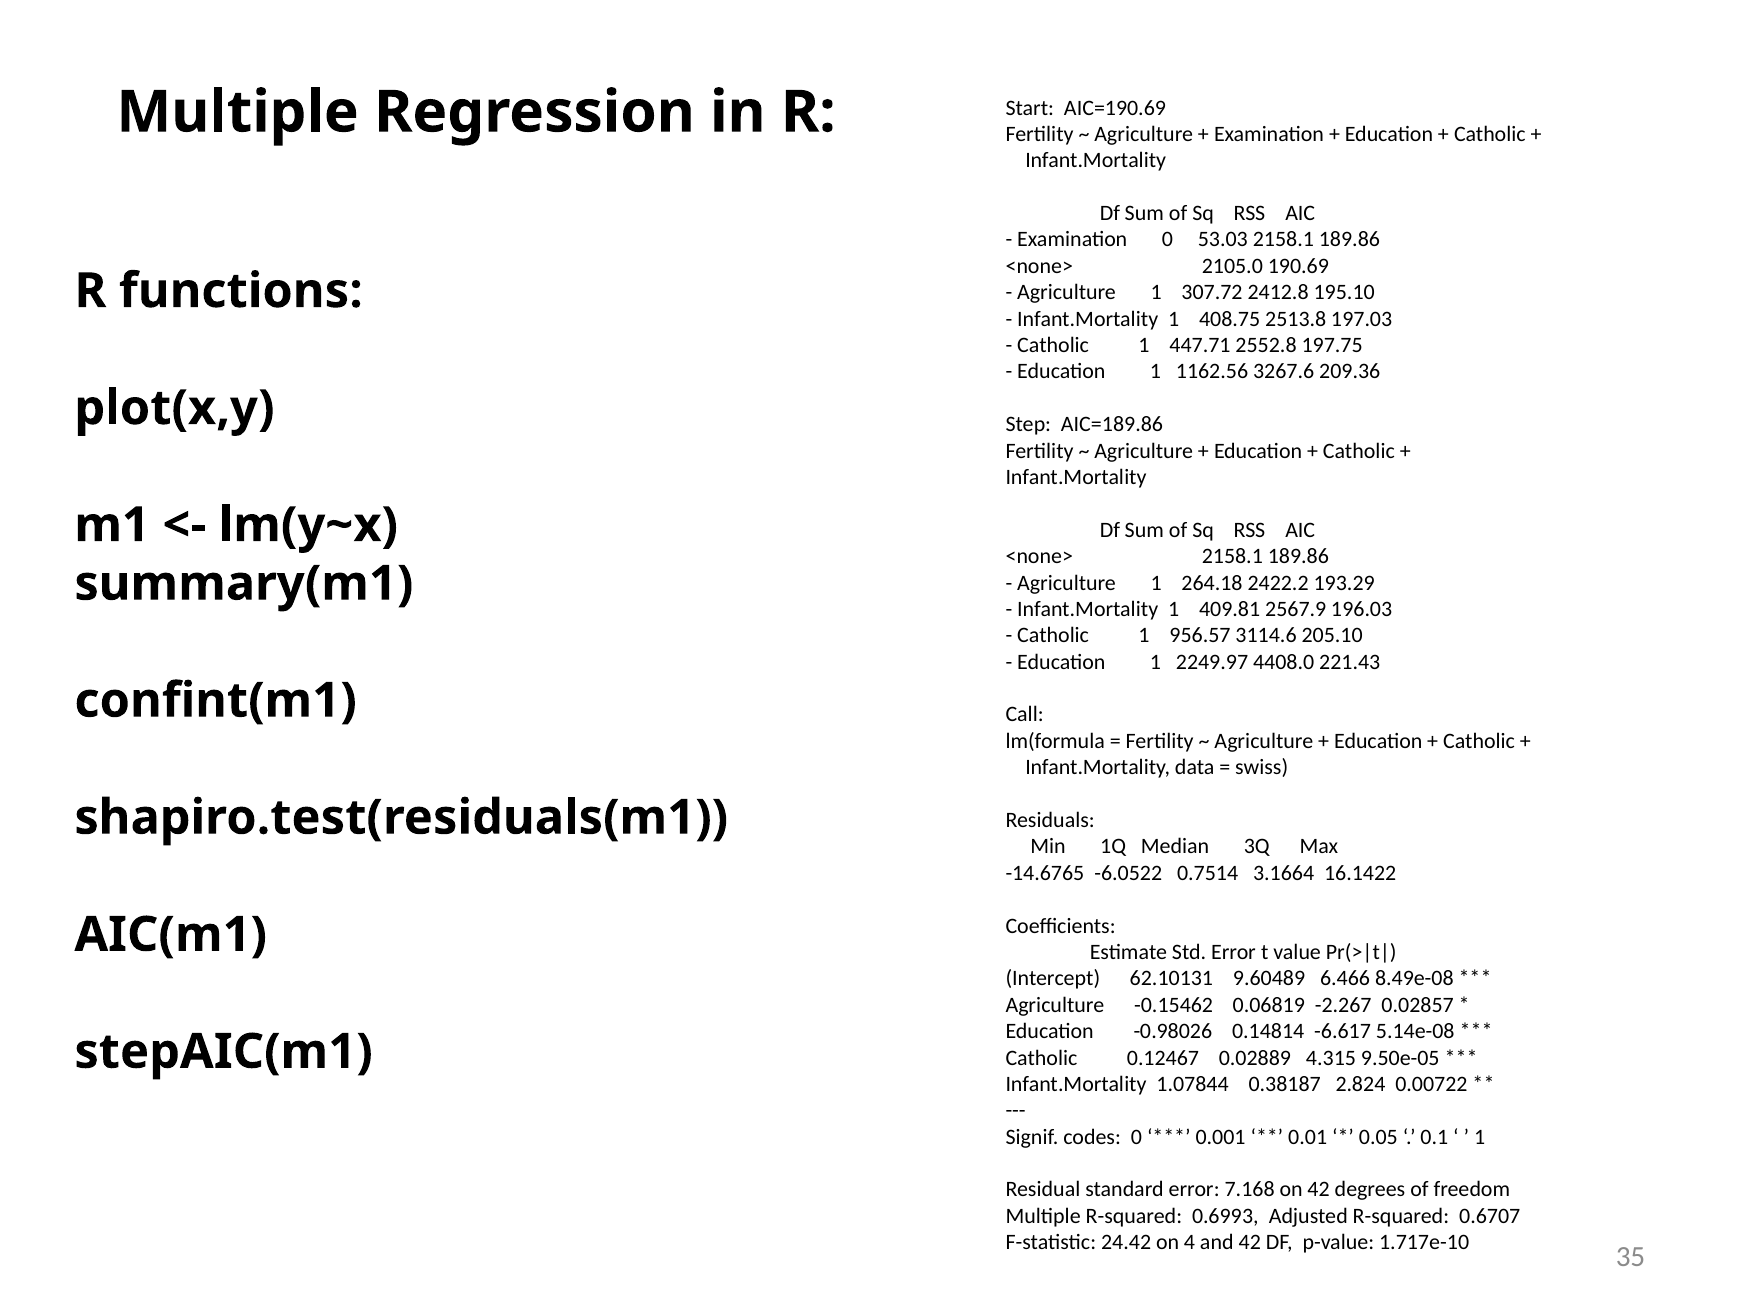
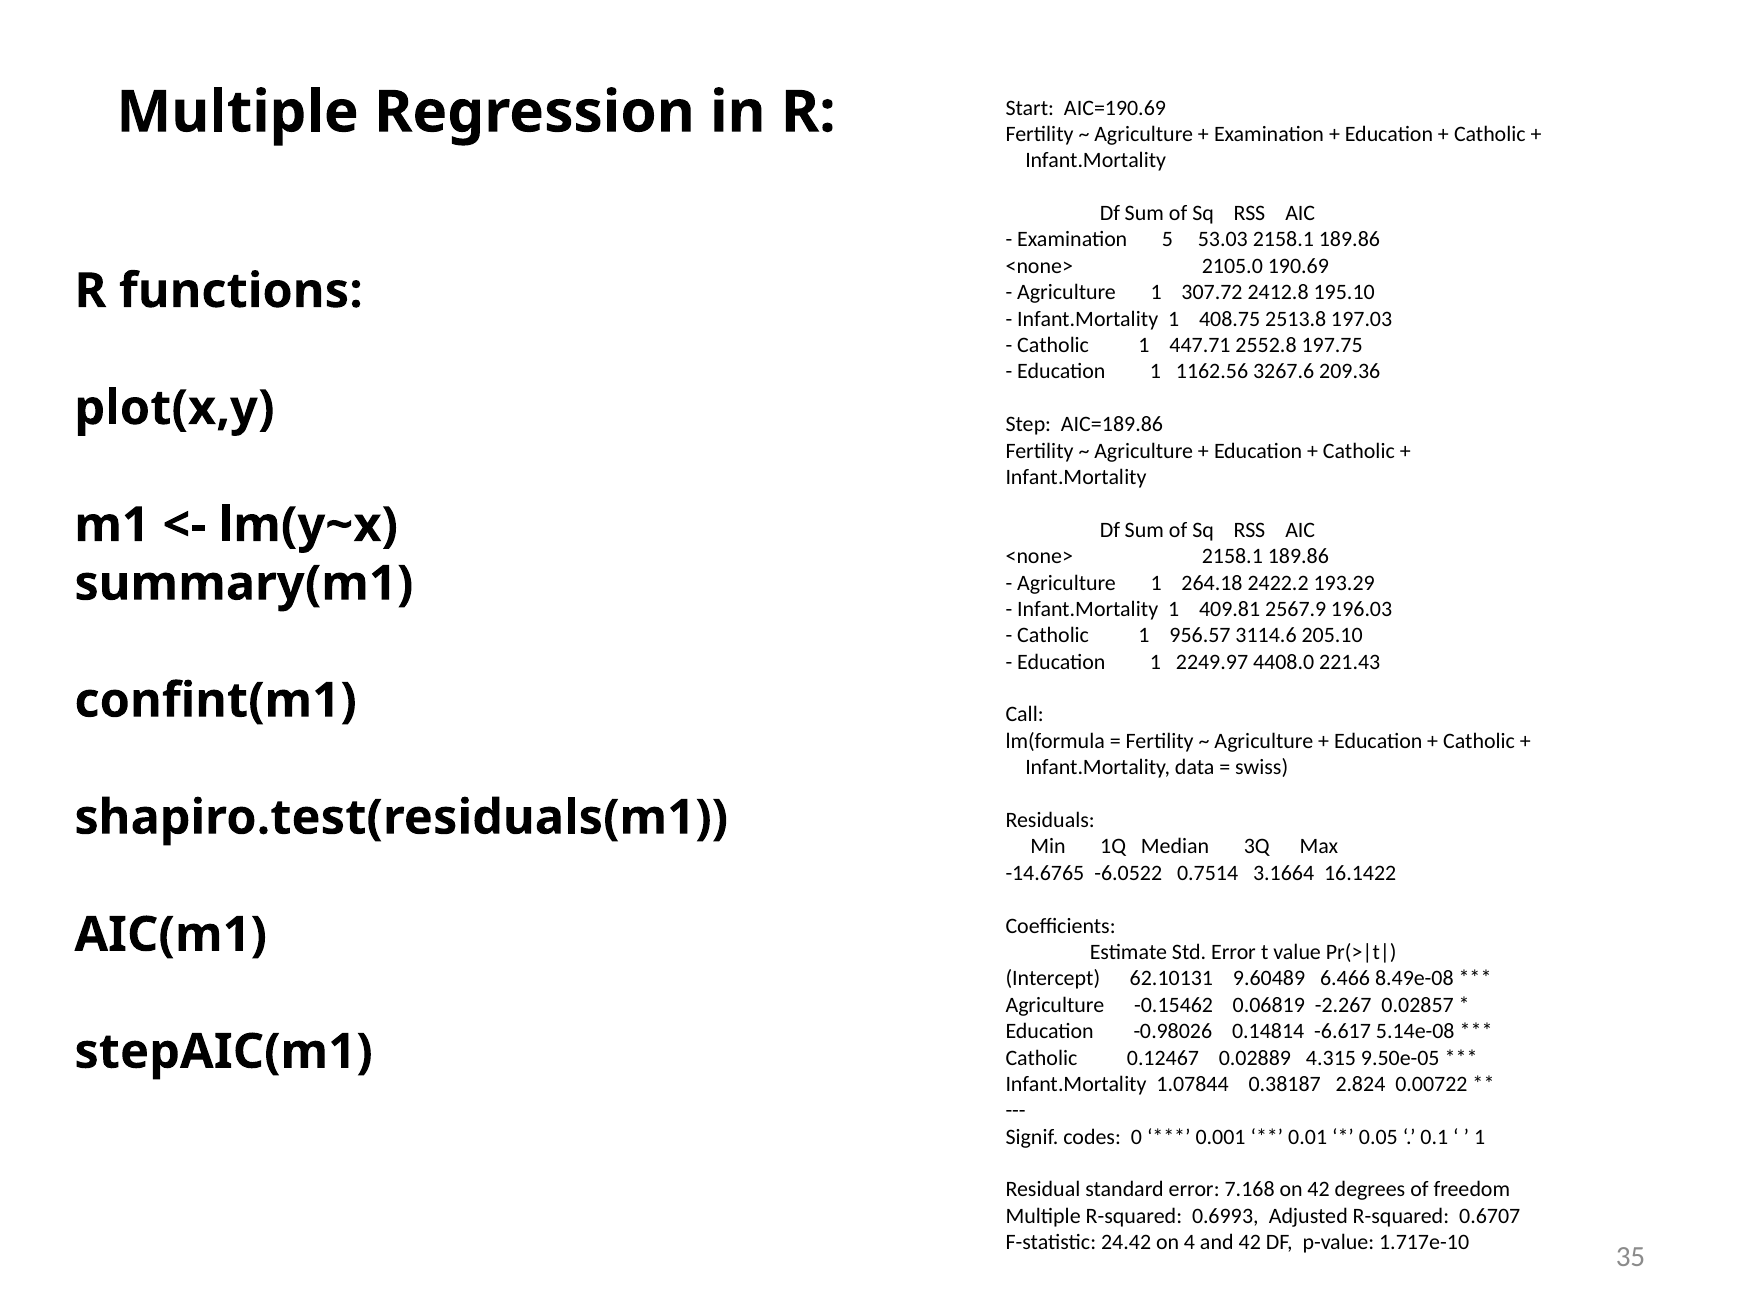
Examination 0: 0 -> 5 (1167, 240)
